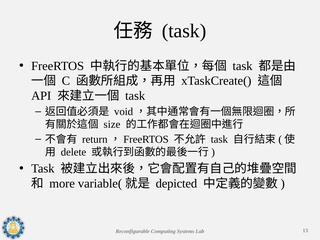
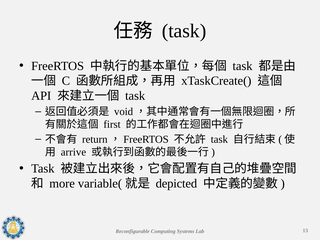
size: size -> first (112, 124)
delete: delete -> arrive (73, 152)
